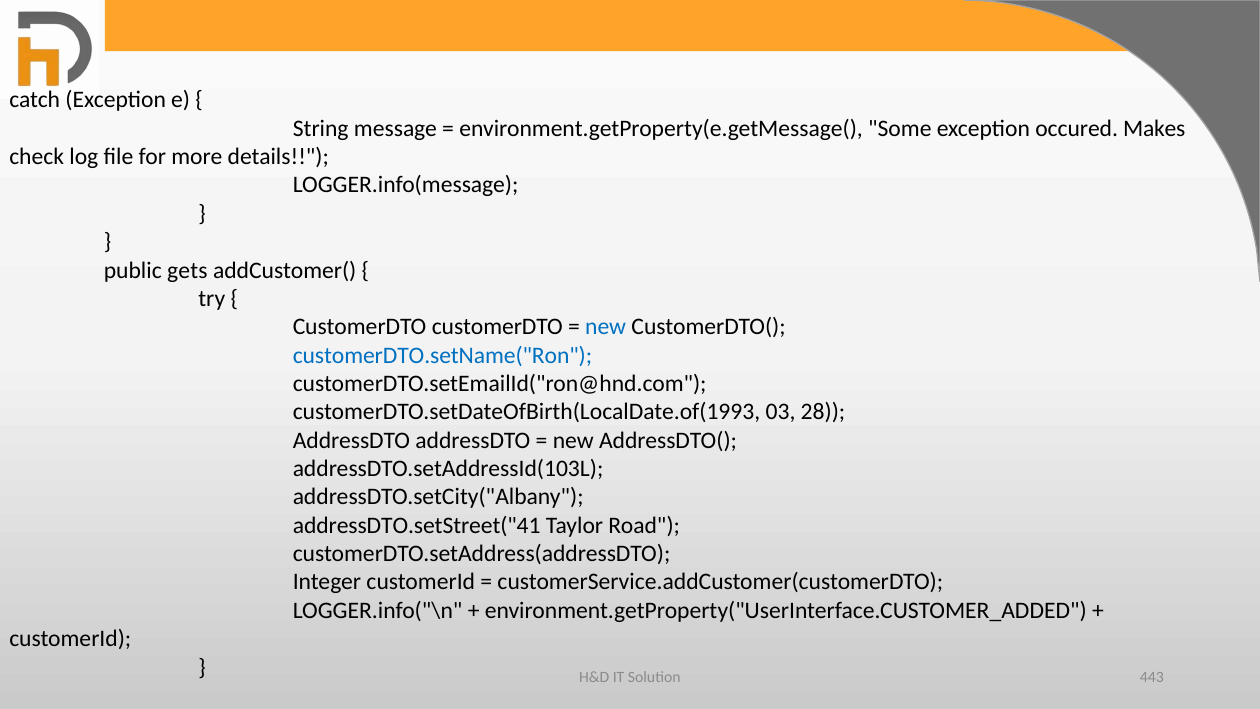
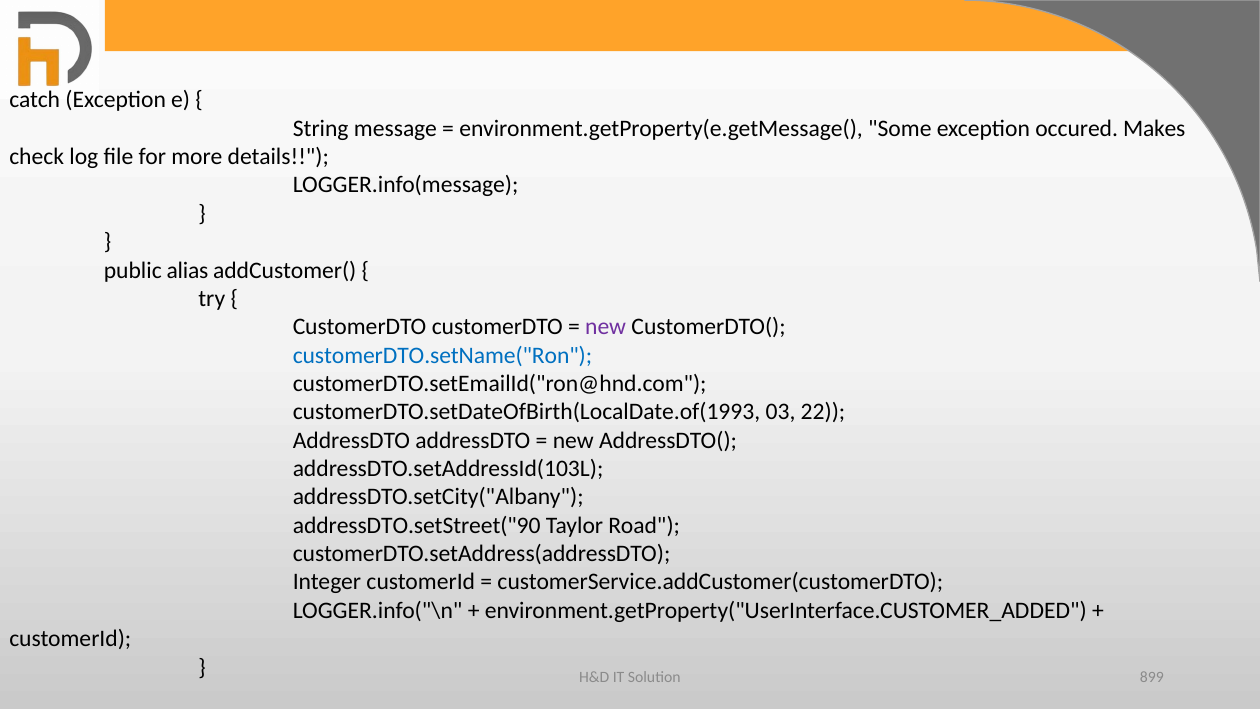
gets: gets -> alias (188, 270)
new colour: blue -> purple (606, 327)
28: 28 -> 22 (823, 412)
addressDTO.setStreet("41: addressDTO.setStreet("41 -> addressDTO.setStreet("90 (417, 525)
443: 443 -> 899 (1152, 677)
